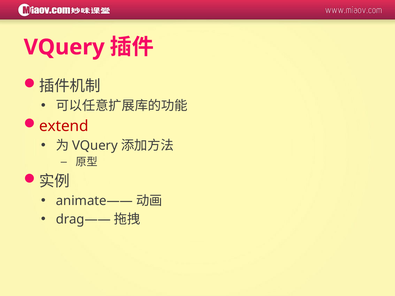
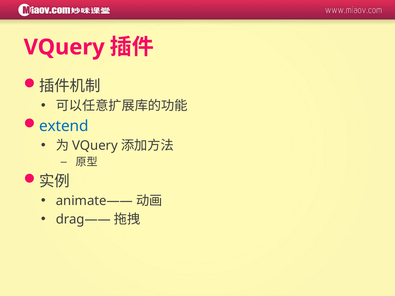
extend colour: red -> blue (64, 126)
